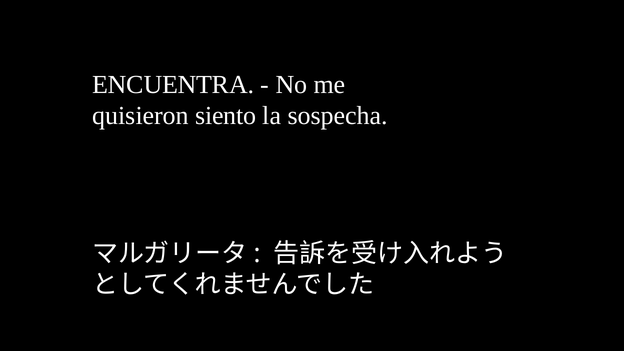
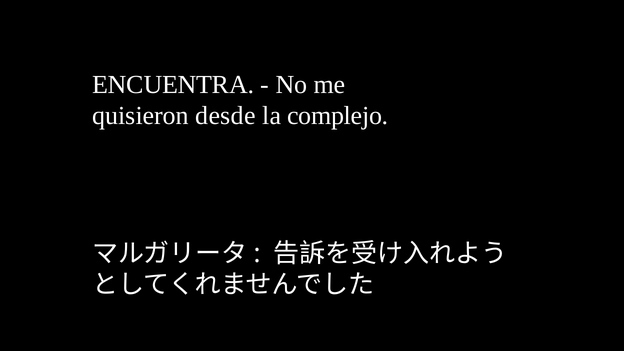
siento: siento -> desde (225, 116)
sospecha: sospecha -> complejo (338, 116)
